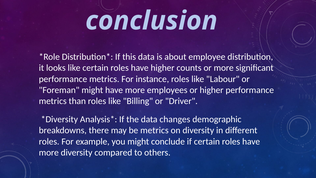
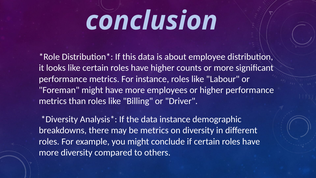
data changes: changes -> instance (175, 119)
